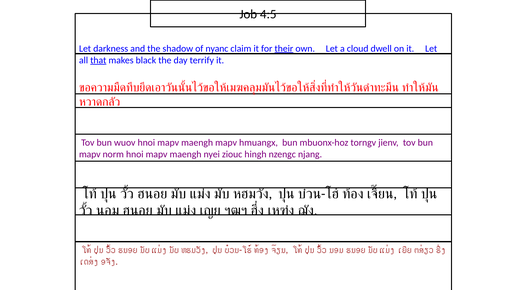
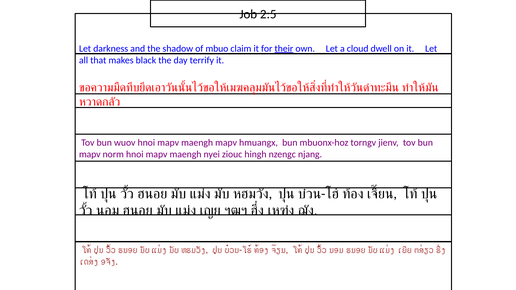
4:5: 4:5 -> 2:5 (268, 14)
nyanc: nyanc -> mbuo (217, 49)
that underline: present -> none (98, 60)
